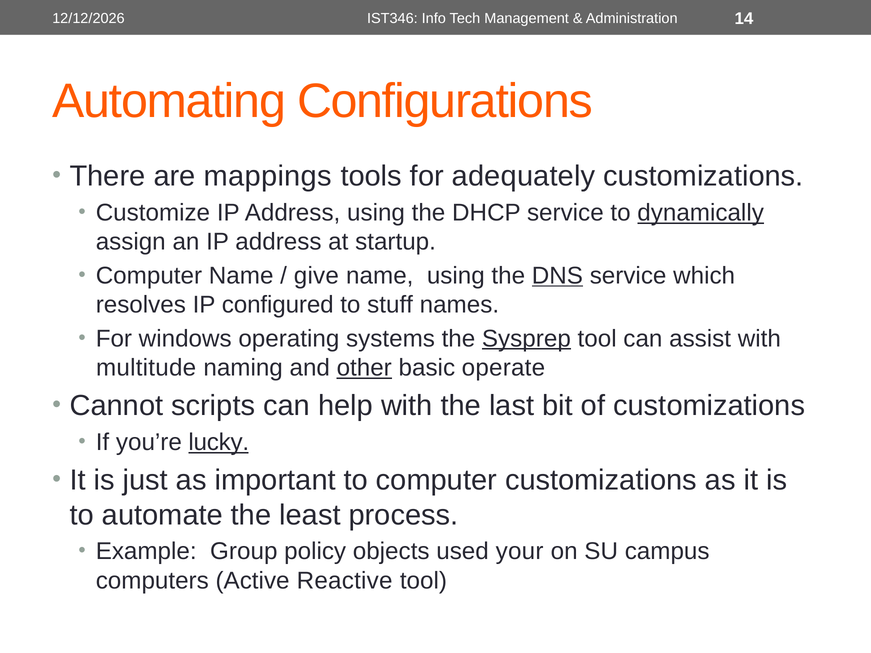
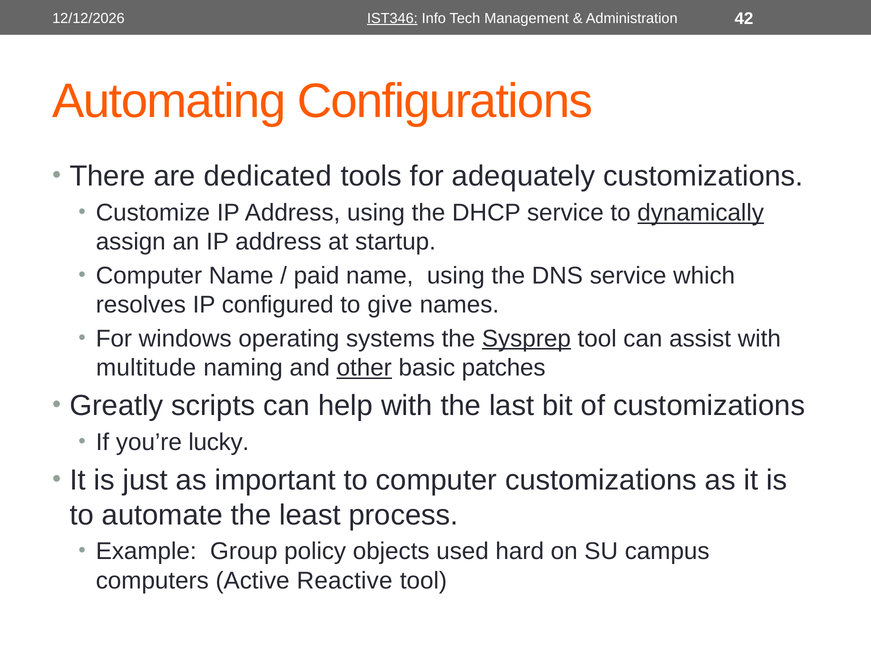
IST346 underline: none -> present (392, 18)
14: 14 -> 42 (744, 19)
mappings: mappings -> dedicated (268, 176)
give: give -> paid (316, 276)
DNS underline: present -> none (557, 276)
stuff: stuff -> give (390, 305)
operate: operate -> patches (504, 368)
Cannot: Cannot -> Greatly (116, 406)
lucky underline: present -> none (219, 442)
your: your -> hard (520, 552)
